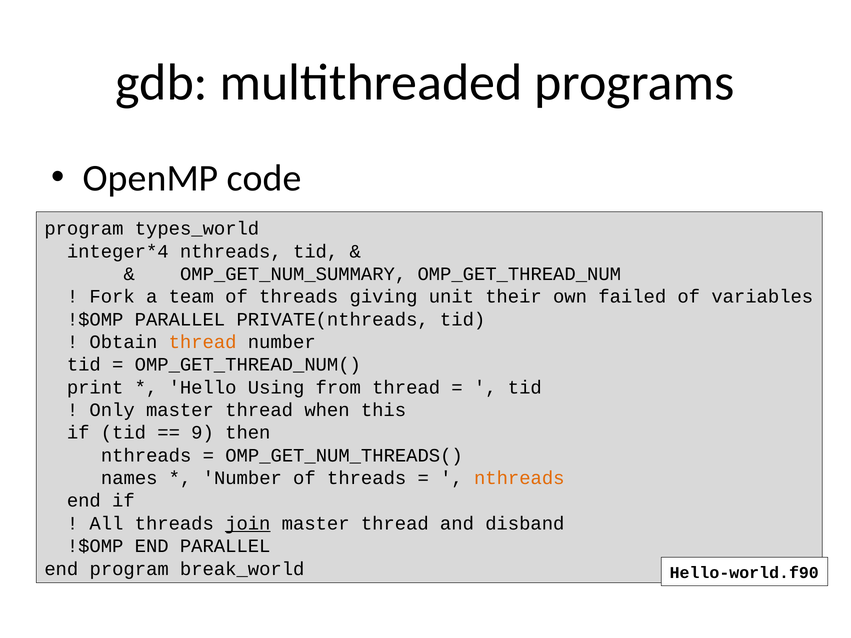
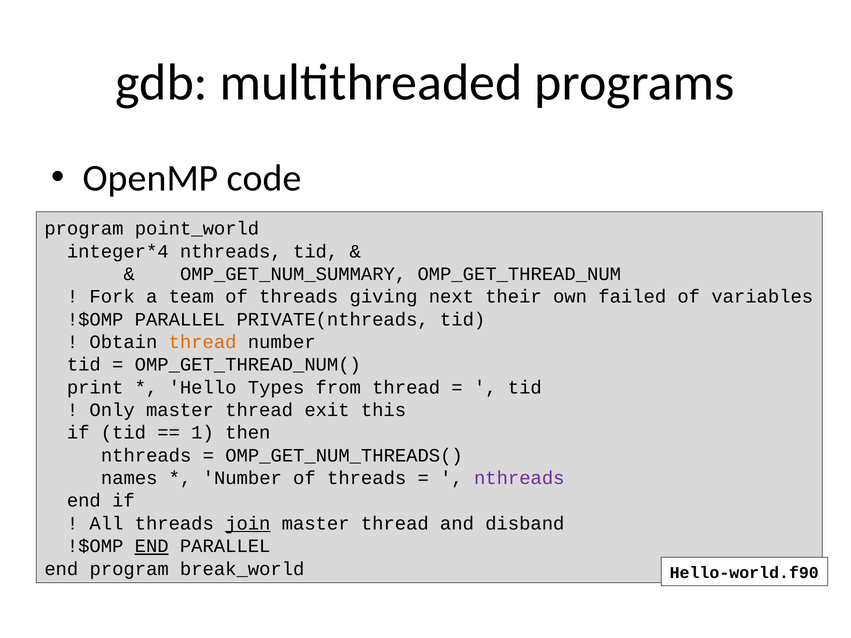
types_world: types_world -> point_world (197, 229)
unit: unit -> next (451, 297)
Using: Using -> Types (276, 388)
when: when -> exit (327, 410)
9: 9 -> 1 (203, 433)
nthreads colour: orange -> purple (519, 478)
END underline: none -> present (152, 546)
